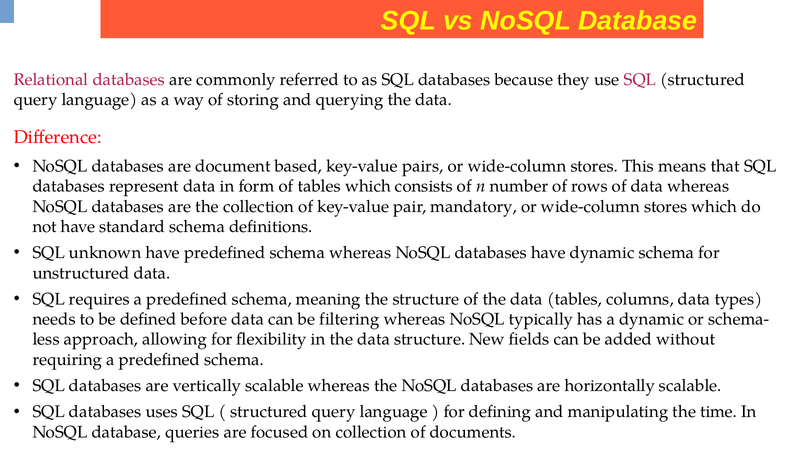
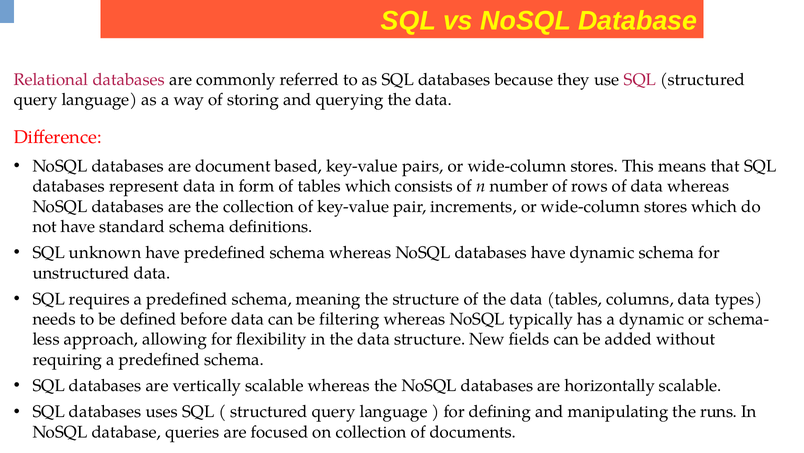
mandatory: mandatory -> increments (474, 206)
time: time -> runs (719, 411)
